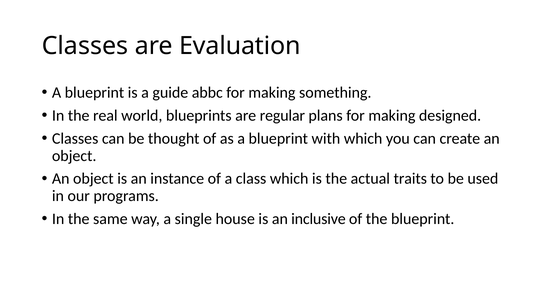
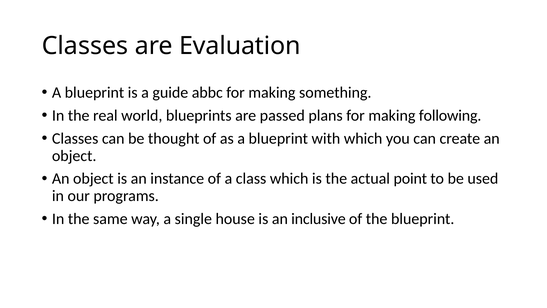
regular: regular -> passed (282, 115)
designed: designed -> following (450, 115)
traits: traits -> point (410, 179)
